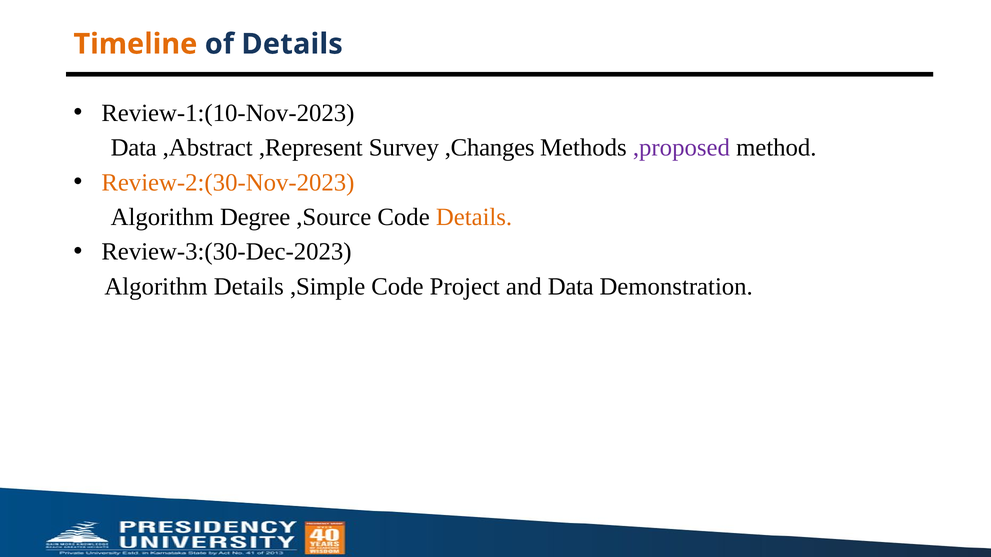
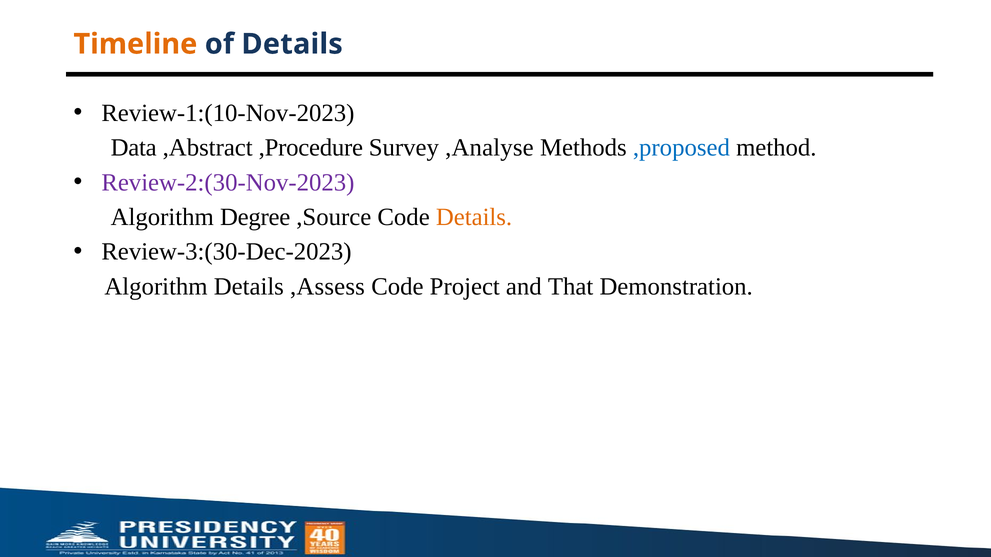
,Represent: ,Represent -> ,Procedure (311, 148)
,Changes: ,Changes -> ,Analyse (489, 148)
,proposed colour: purple -> blue (681, 148)
Review-2:(30-Nov-2023 colour: orange -> purple (228, 183)
,Simple: ,Simple -> ,Assess (327, 287)
and Data: Data -> That (571, 287)
